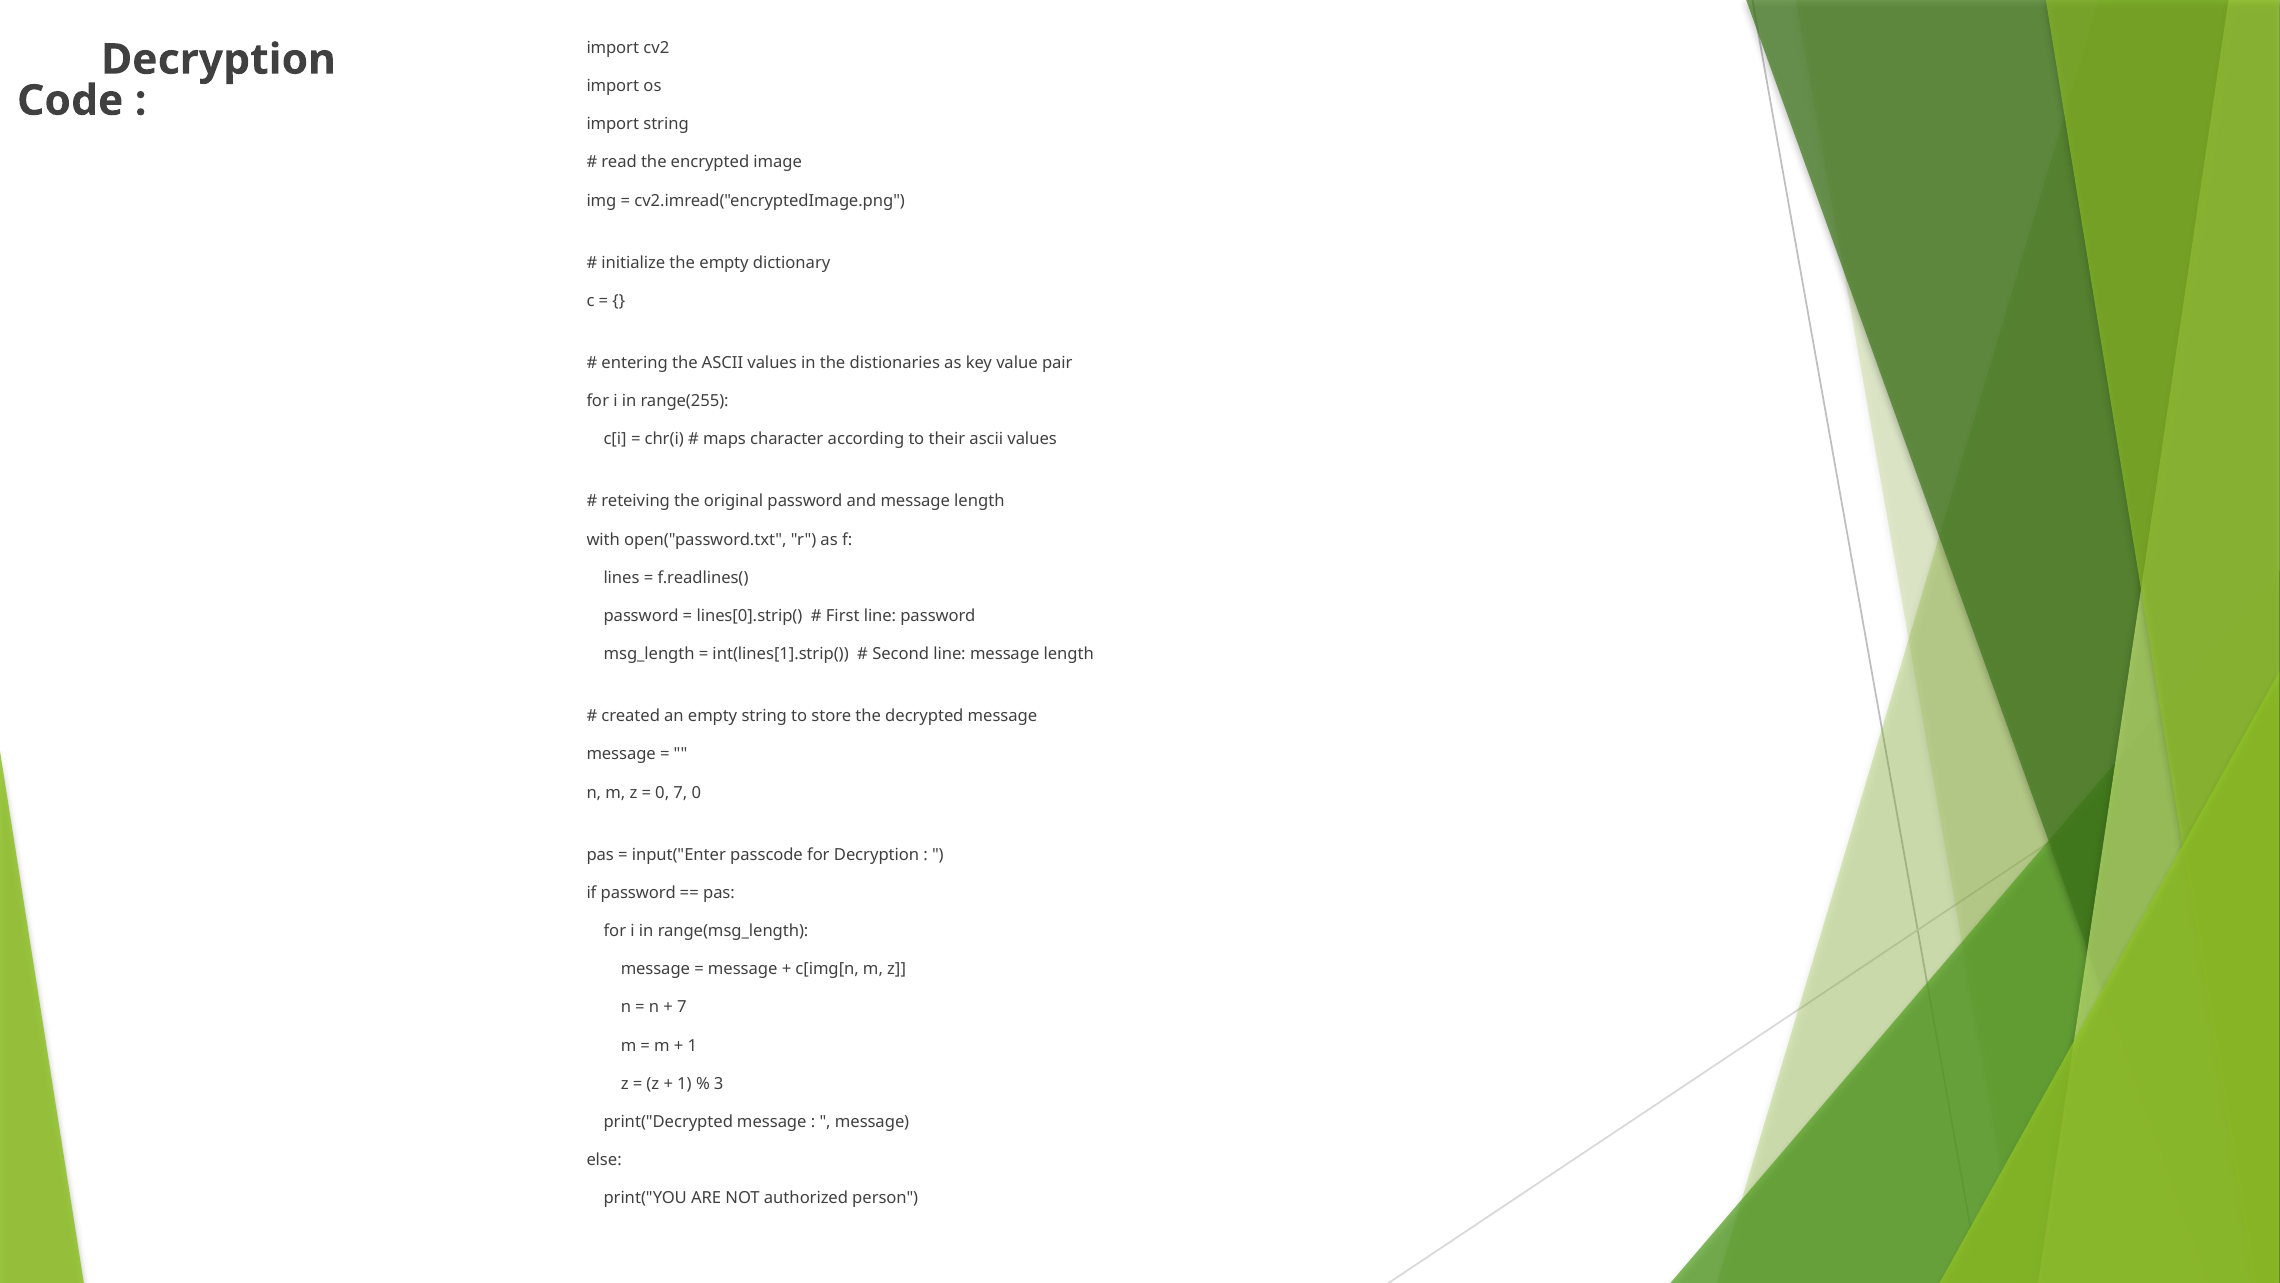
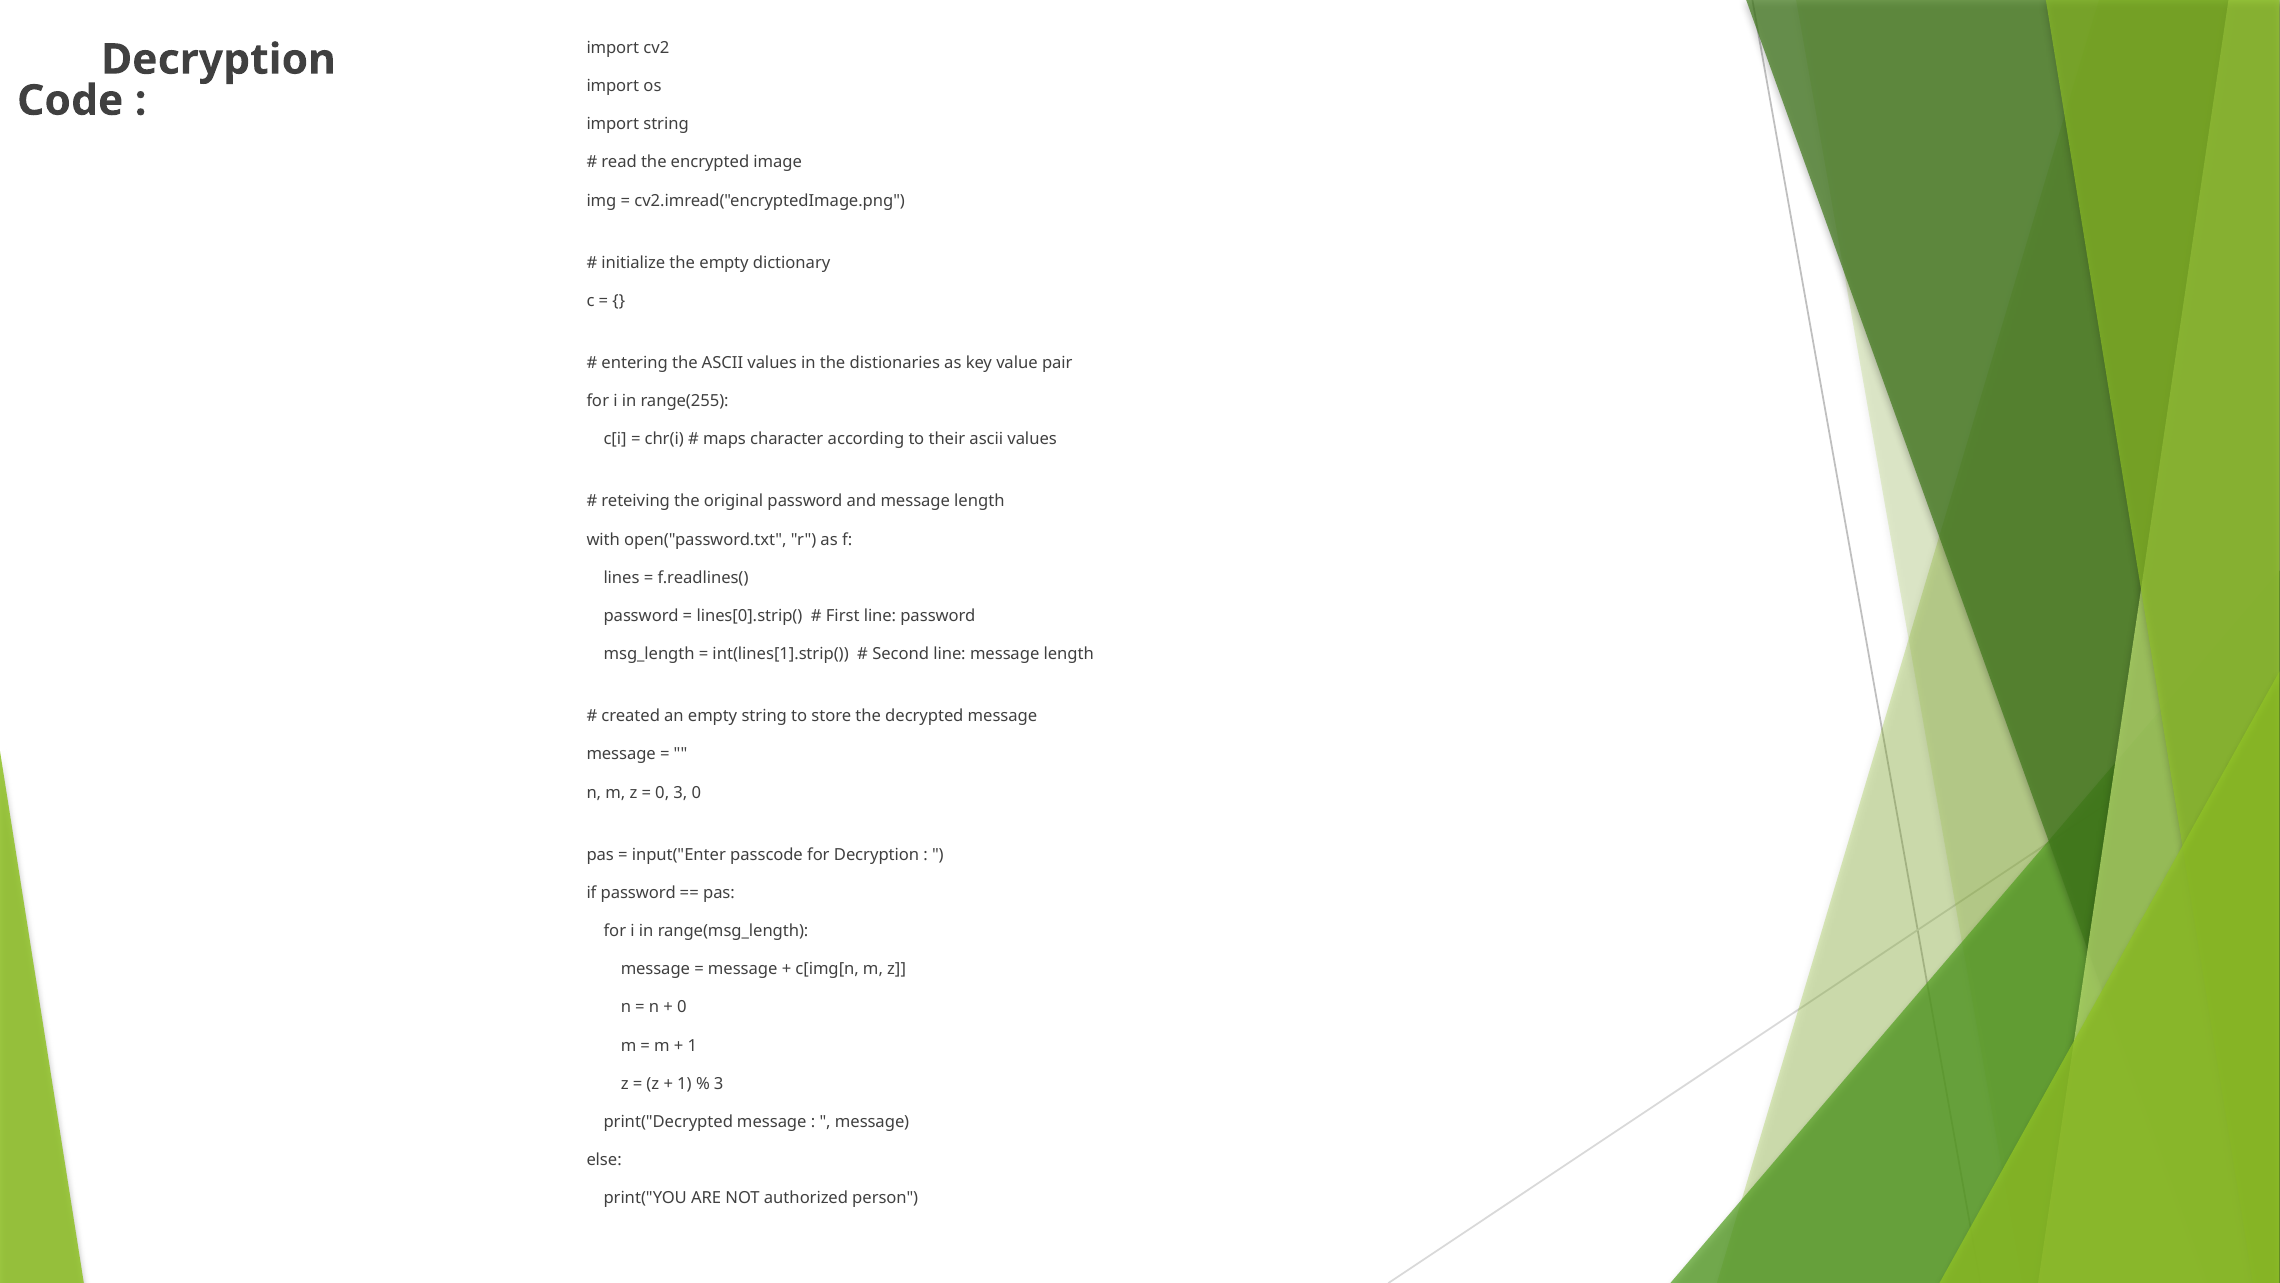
0 7: 7 -> 3 (680, 792)
7: 7 -> 0 (682, 1007)
